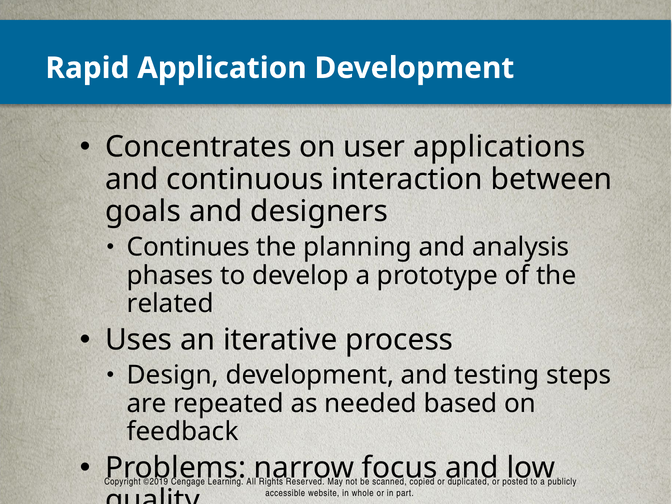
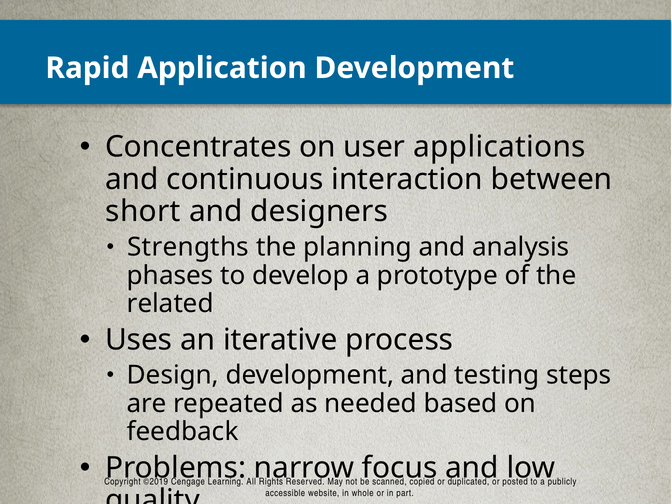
goals: goals -> short (143, 212)
Continues: Continues -> Strengths (188, 247)
